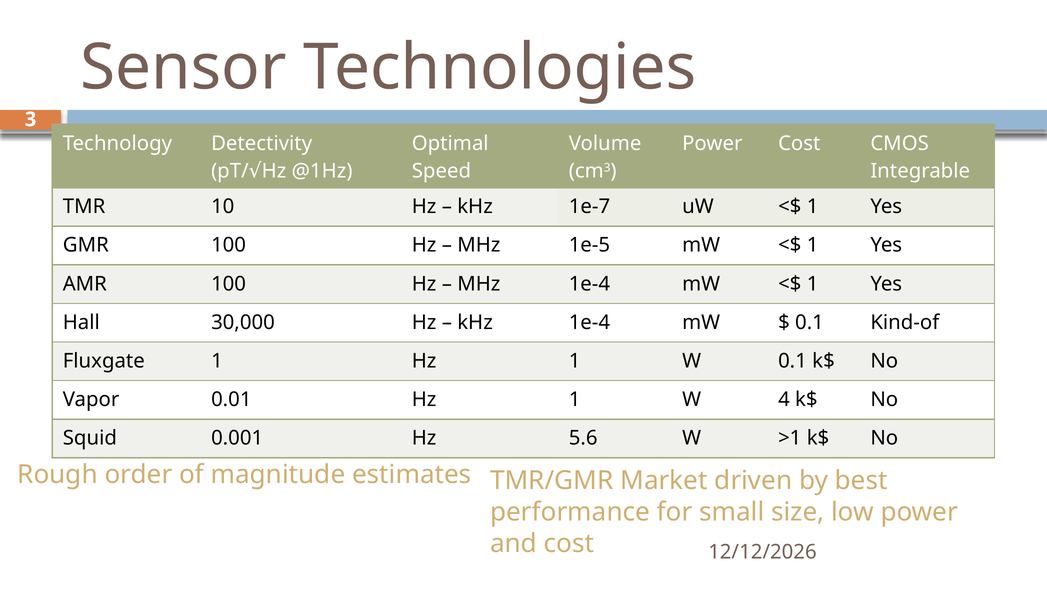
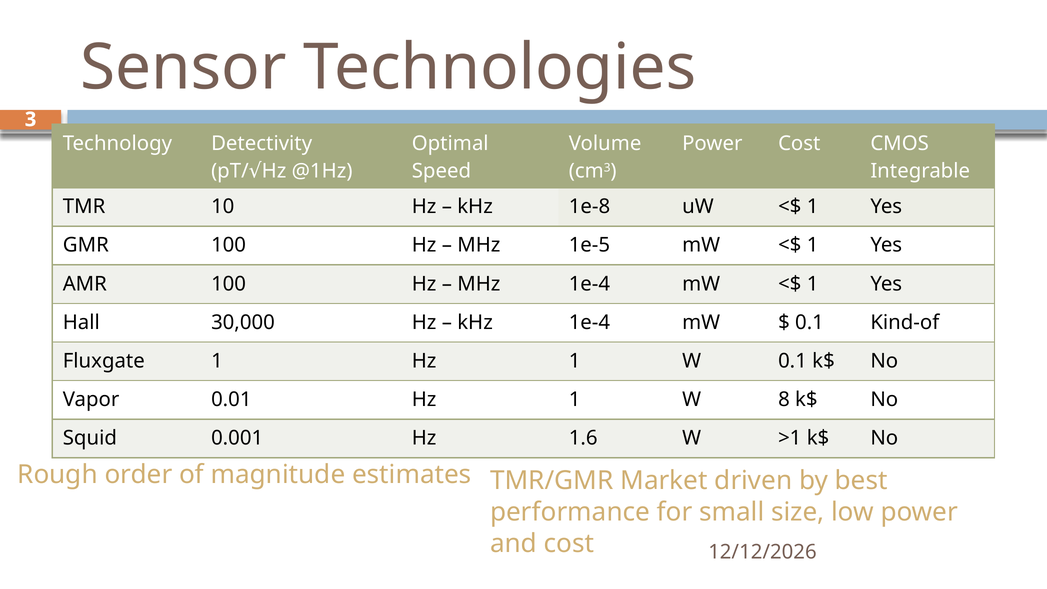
1e-7: 1e-7 -> 1e-8 (589, 207)
4: 4 -> 8 (784, 400)
5.6: 5.6 -> 1.6 (583, 438)
